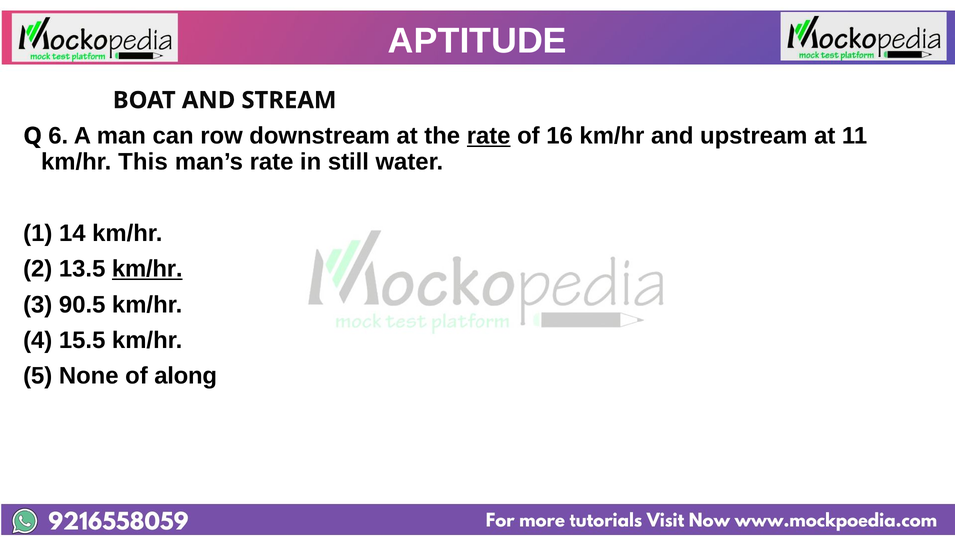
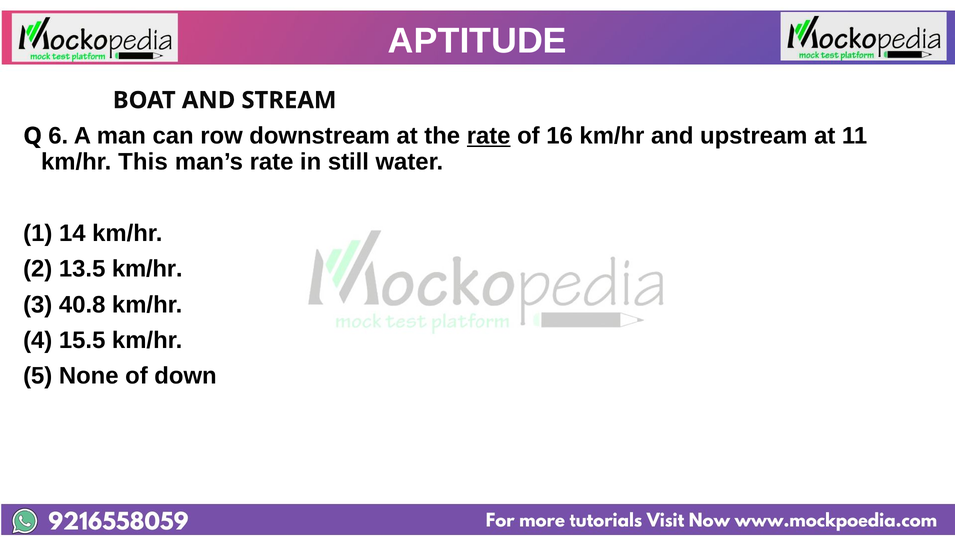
km/hr underline: present -> none (147, 269)
90.5: 90.5 -> 40.8 (82, 305)
along: along -> down (185, 376)
